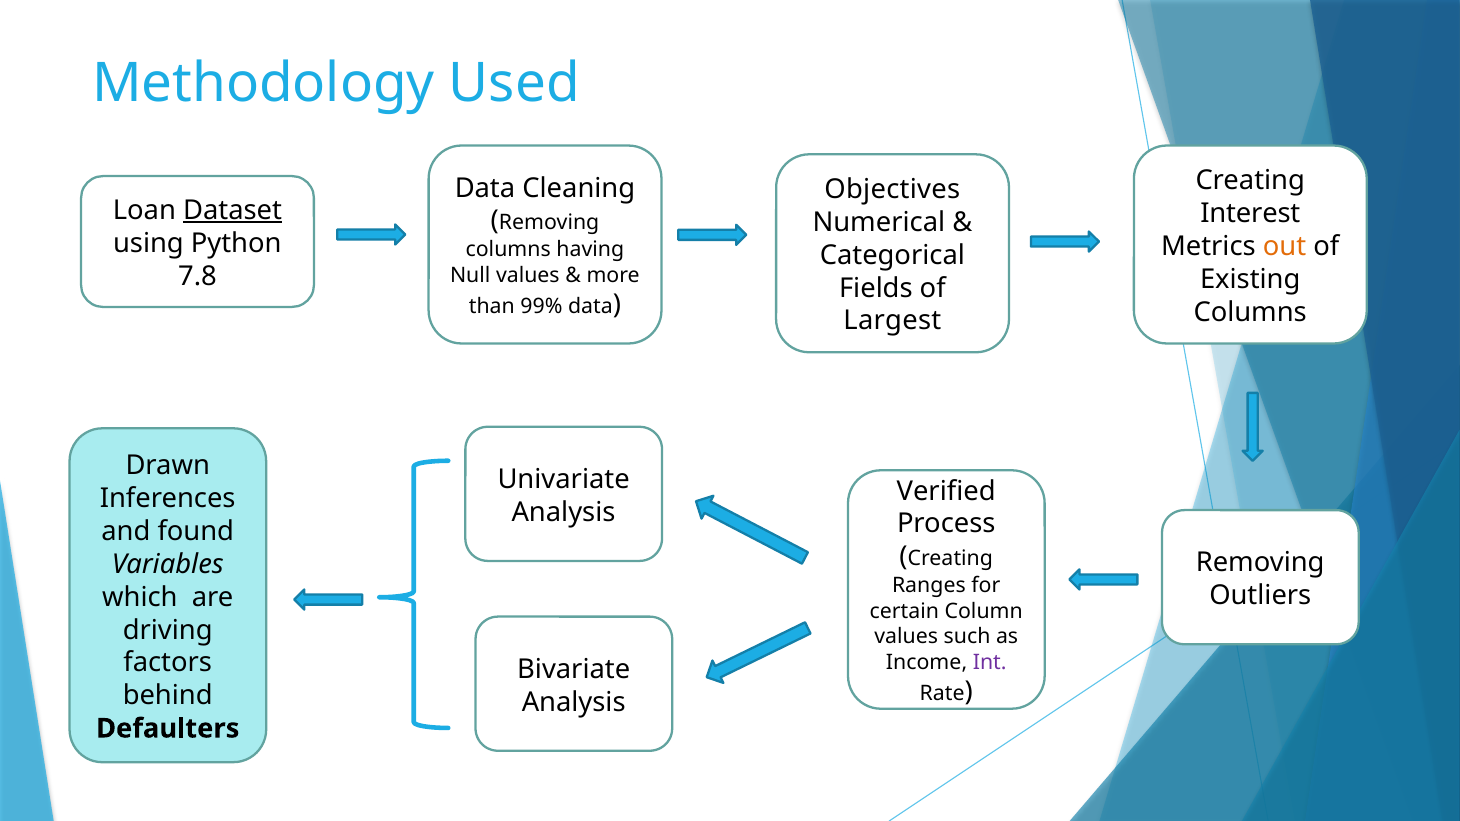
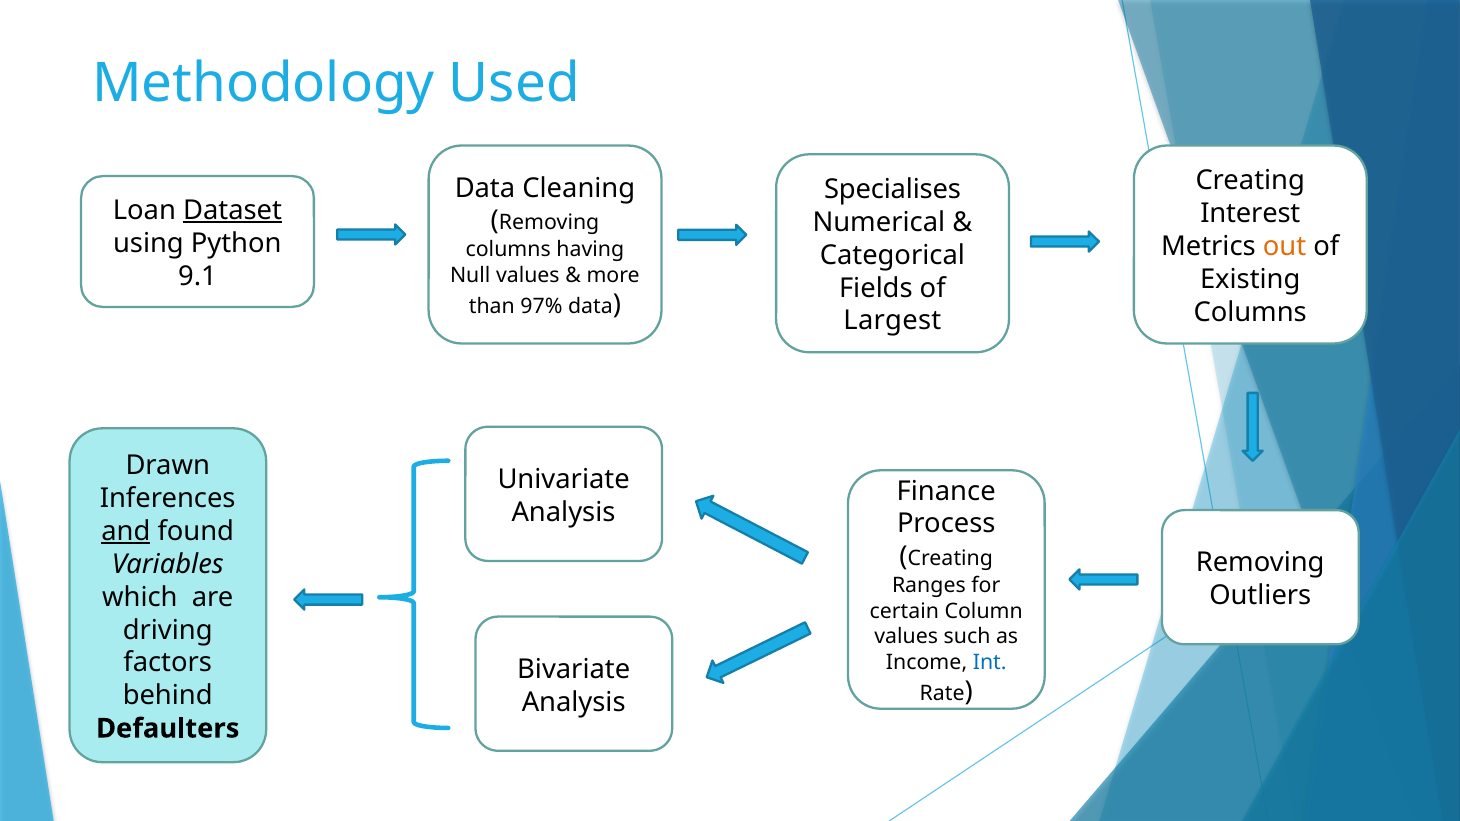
Objectives: Objectives -> Specialises (893, 190)
7.8: 7.8 -> 9.1 (198, 276)
99%: 99% -> 97% (541, 307)
Verified: Verified -> Finance (946, 491)
and underline: none -> present (126, 532)
Int colour: purple -> blue (990, 662)
